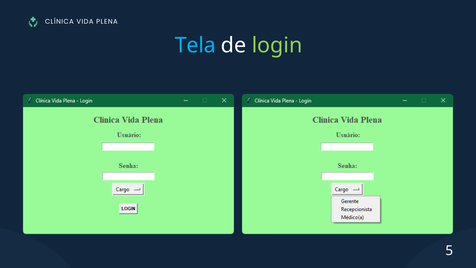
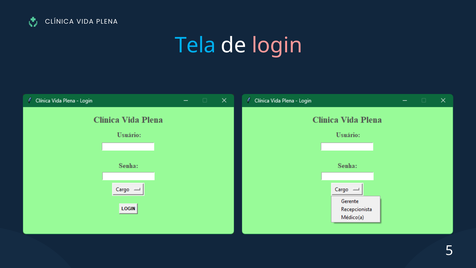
login colour: light green -> pink (277, 45)
